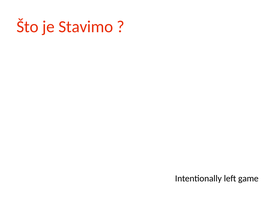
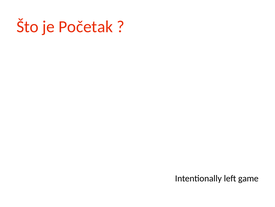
Stavimo: Stavimo -> Početak (86, 27)
